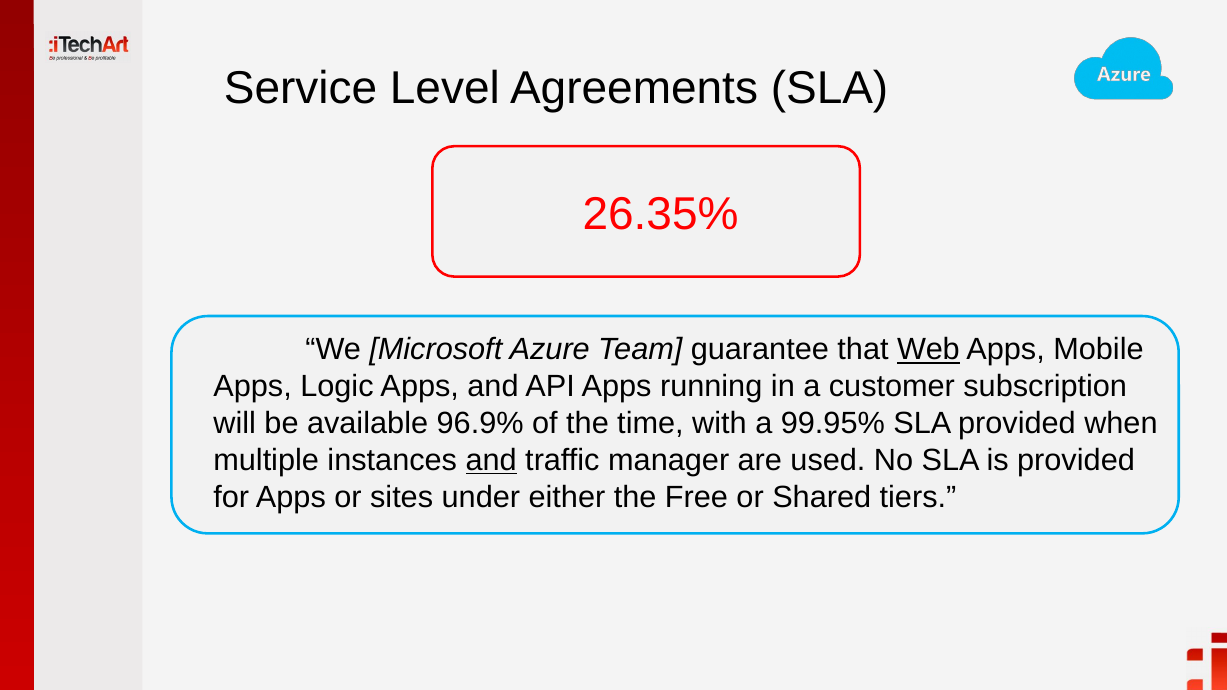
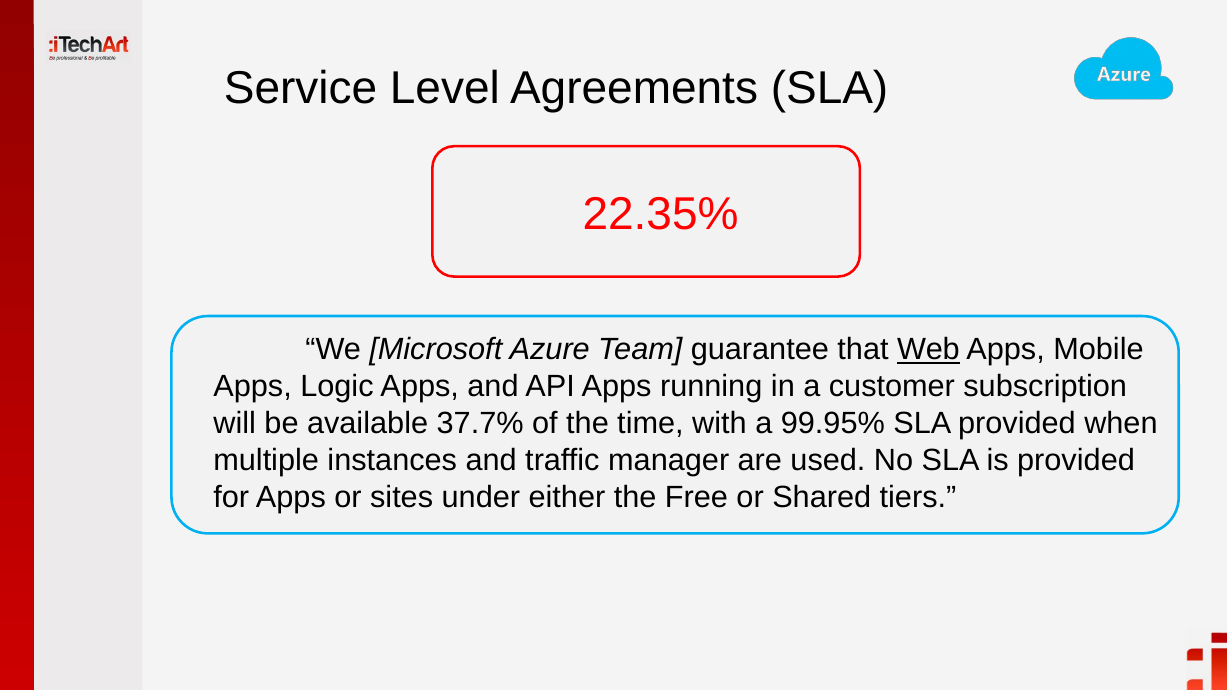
26.35%: 26.35% -> 22.35% (661, 214)
96.9%: 96.9% -> 37.7% (480, 424)
and underline: present -> none (491, 460)
